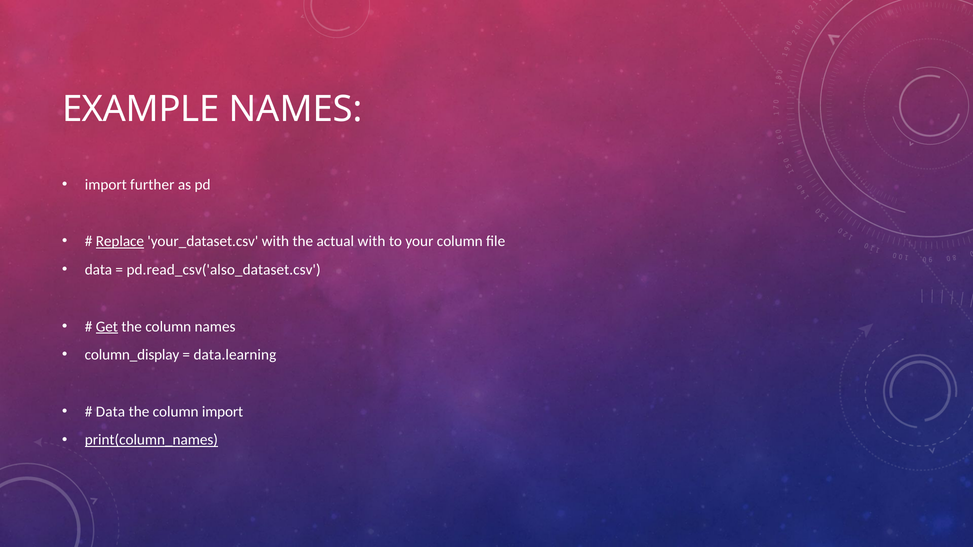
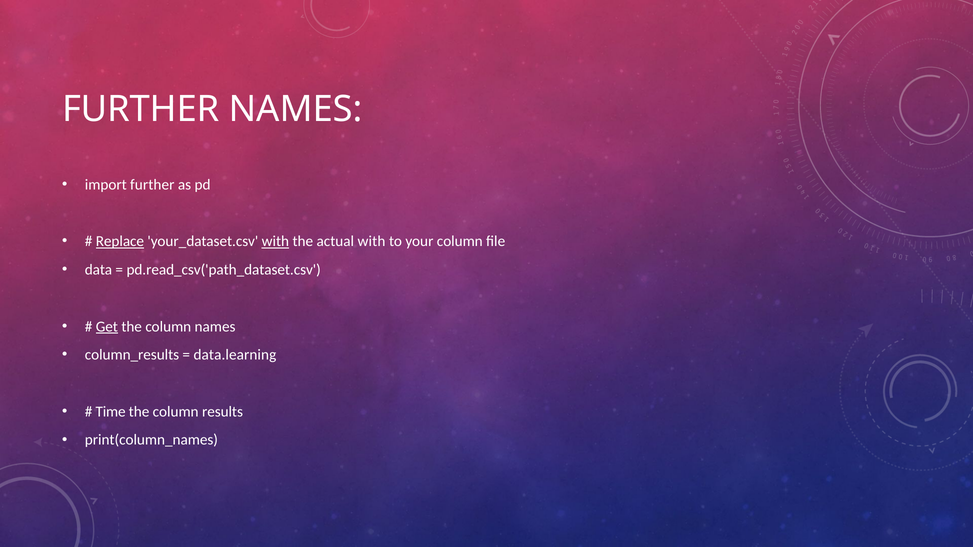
EXAMPLE: EXAMPLE -> FURTHER (141, 109)
with underline: none -> present (275, 242)
pd.read_csv('also_dataset.csv: pd.read_csv('also_dataset.csv -> pd.read_csv('path_dataset.csv (224, 270)
column_display: column_display -> column_results (132, 355)
Data: Data -> Time (111, 412)
column import: import -> results (222, 412)
print(column_names underline: present -> none (151, 440)
